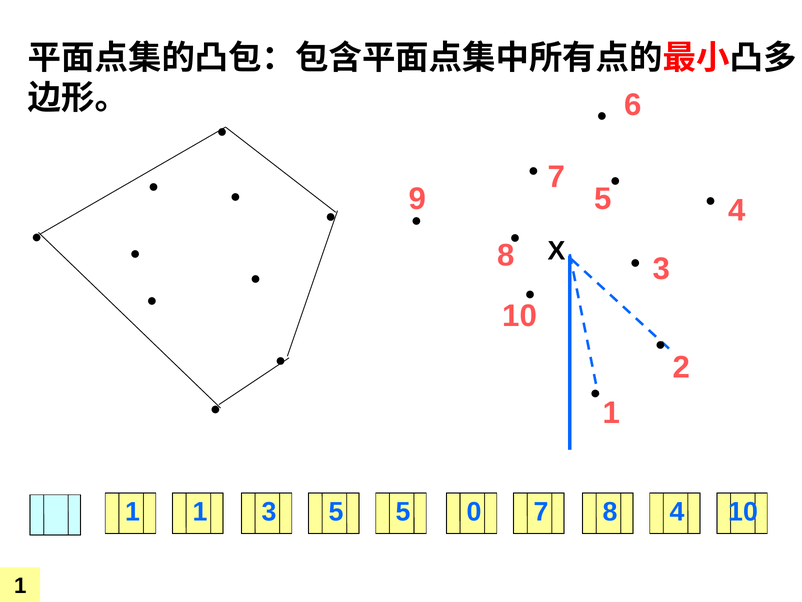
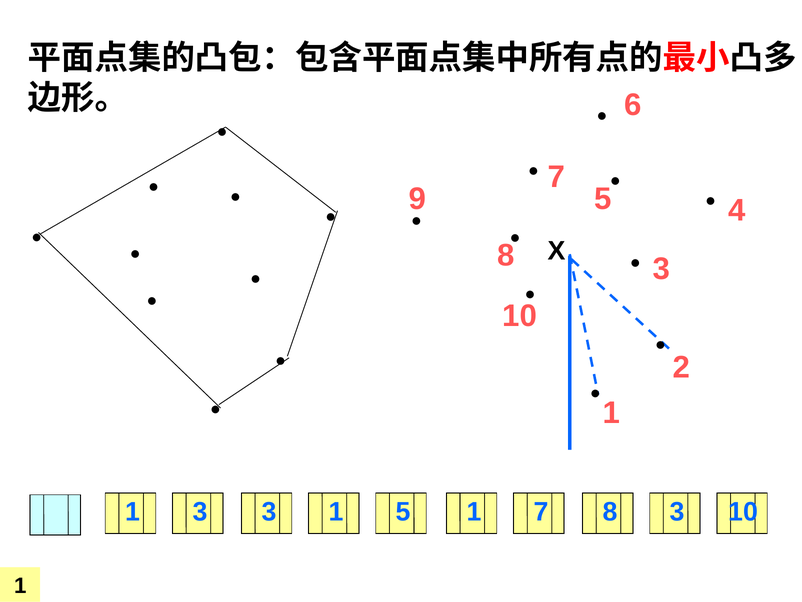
1: 1 -> 3 (200, 511)
3 5: 5 -> 1 (336, 511)
5 0: 0 -> 1 (474, 511)
8 4: 4 -> 3 (677, 511)
